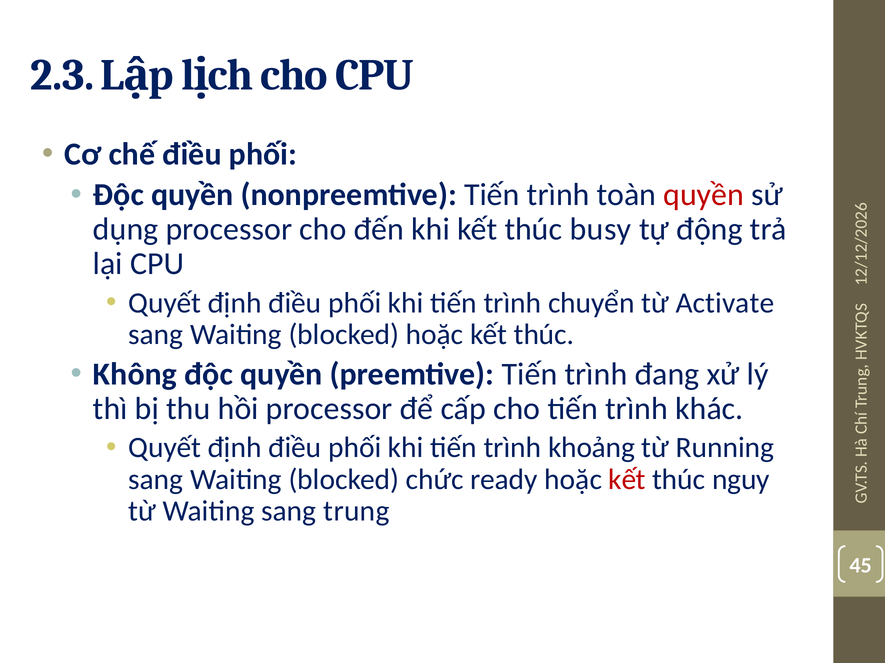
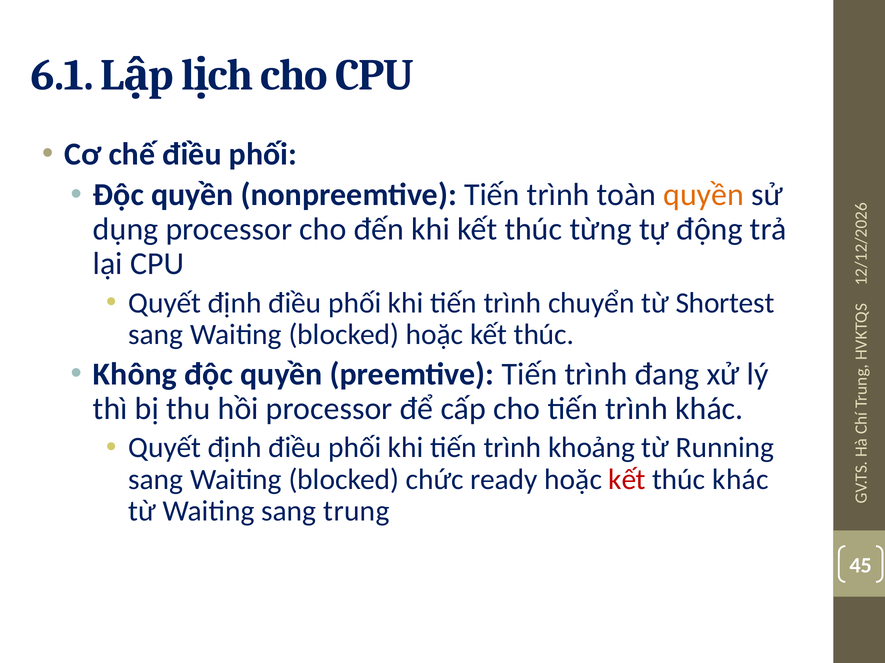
2.3: 2.3 -> 6.1 (62, 75)
quyền colour: red -> orange (704, 195)
busy: busy -> từng (601, 230)
Activate: Activate -> Shortest (725, 303)
thúc nguy: nguy -> khác (741, 480)
